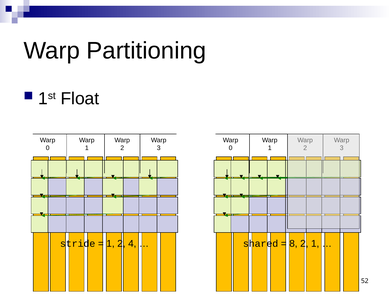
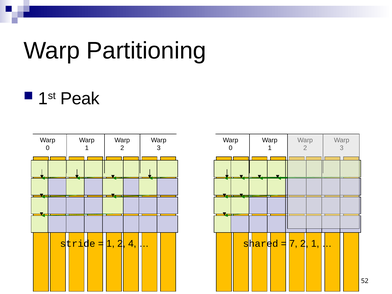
Float: Float -> Peak (80, 99)
8: 8 -> 7 (293, 244)
